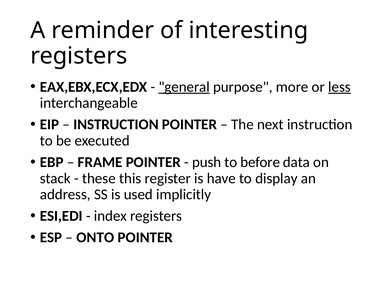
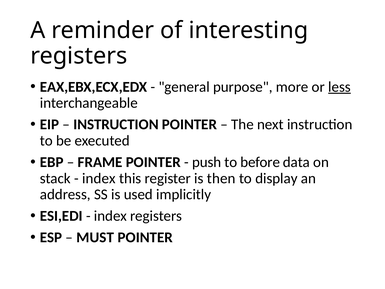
general underline: present -> none (184, 87)
these: these -> index (99, 178)
have: have -> then (221, 178)
ONTO: ONTO -> MUST (95, 237)
